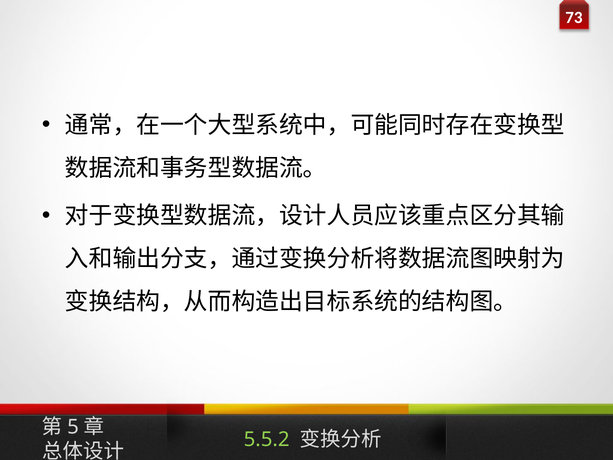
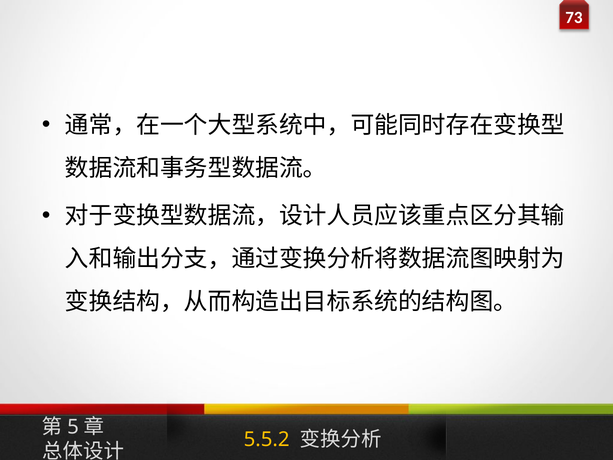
5.5.2 colour: light green -> yellow (267, 439)
